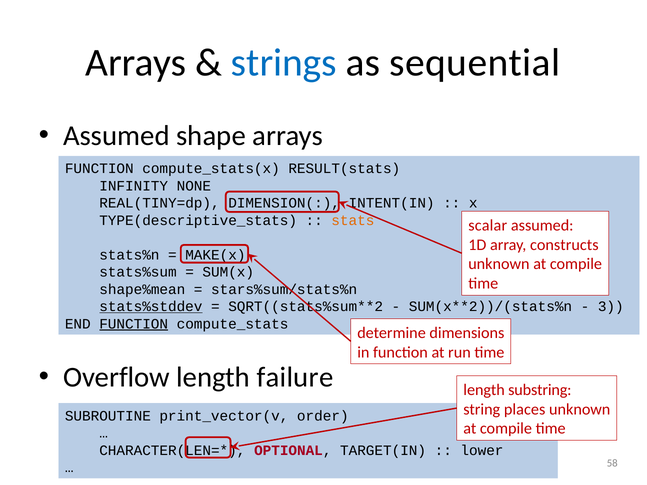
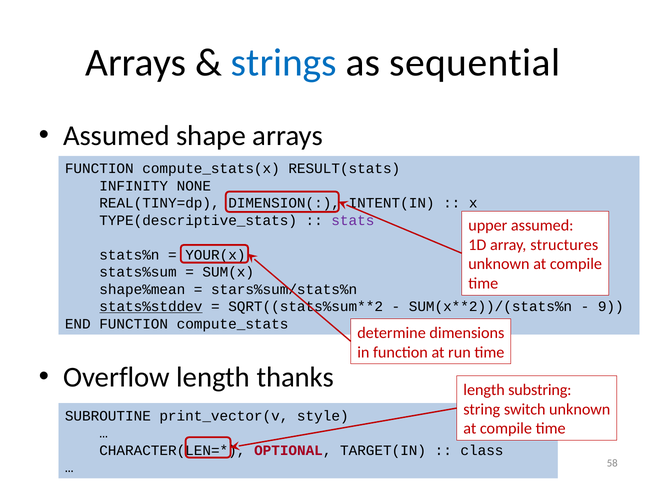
stats colour: orange -> purple (353, 221)
scalar: scalar -> upper (488, 225)
constructs: constructs -> structures (564, 245)
MAKE(x: MAKE(x -> YOUR(x (215, 255)
3: 3 -> 9 (611, 307)
FUNCTION underline: present -> none (134, 324)
failure: failure -> thanks (295, 377)
places: places -> switch (525, 409)
order: order -> style (323, 416)
lower: lower -> class (482, 451)
